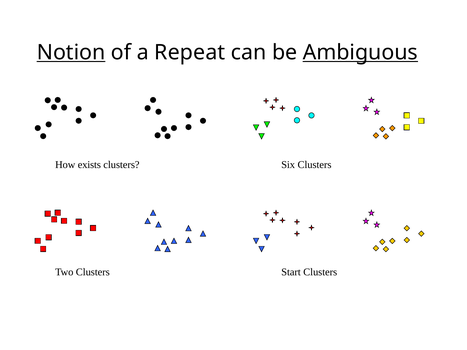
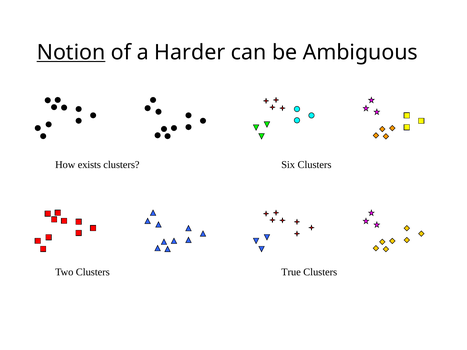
Repeat: Repeat -> Harder (190, 52)
Ambiguous underline: present -> none (360, 52)
Start: Start -> True (291, 272)
